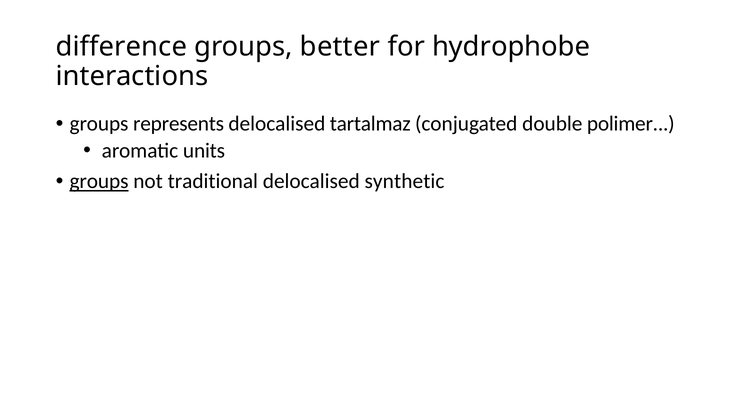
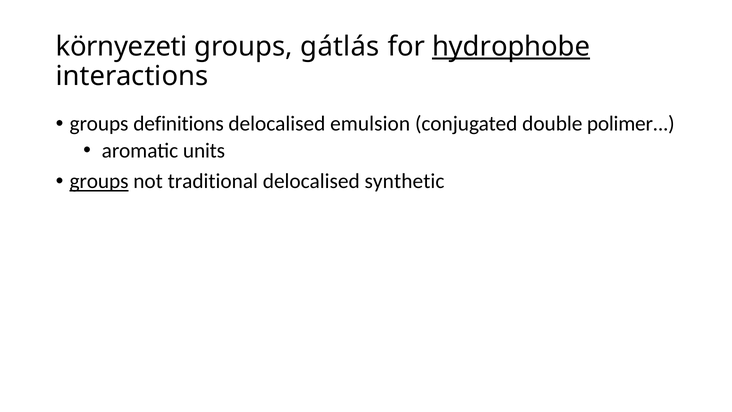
difference: difference -> környezeti (122, 47)
better: better -> gátlás (340, 47)
hydrophobe underline: none -> present (511, 47)
represents: represents -> definitions (179, 124)
tartalmaz: tartalmaz -> emulsion (370, 124)
